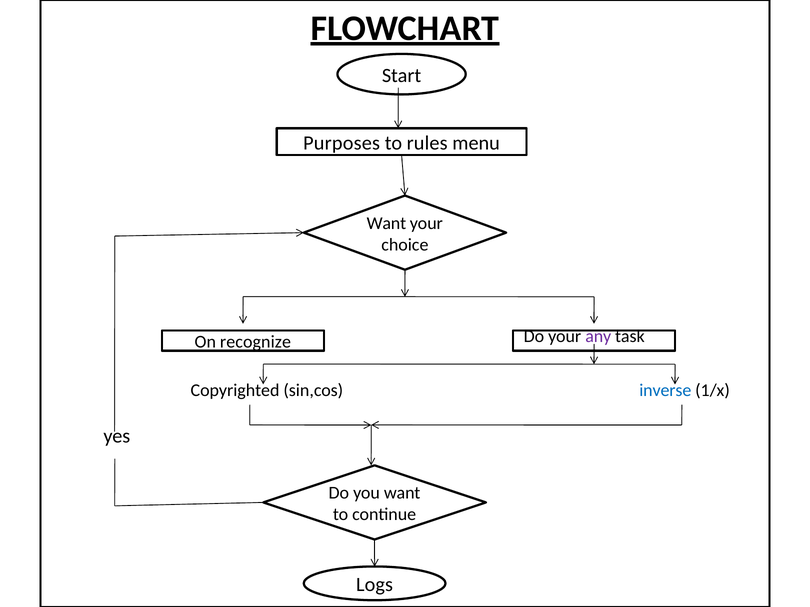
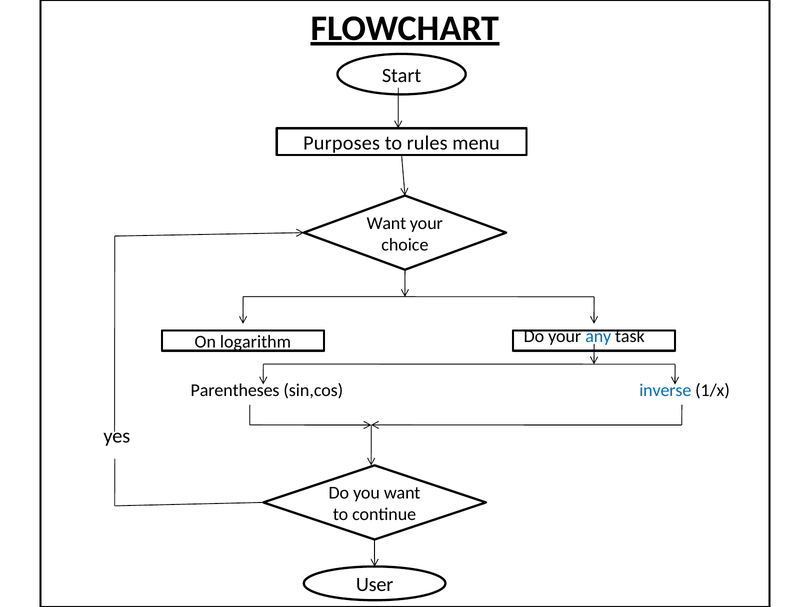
any colour: purple -> blue (598, 337)
recognize: recognize -> logarithm (255, 342)
Copyrighted: Copyrighted -> Parentheses (235, 391)
Logs: Logs -> User (375, 585)
